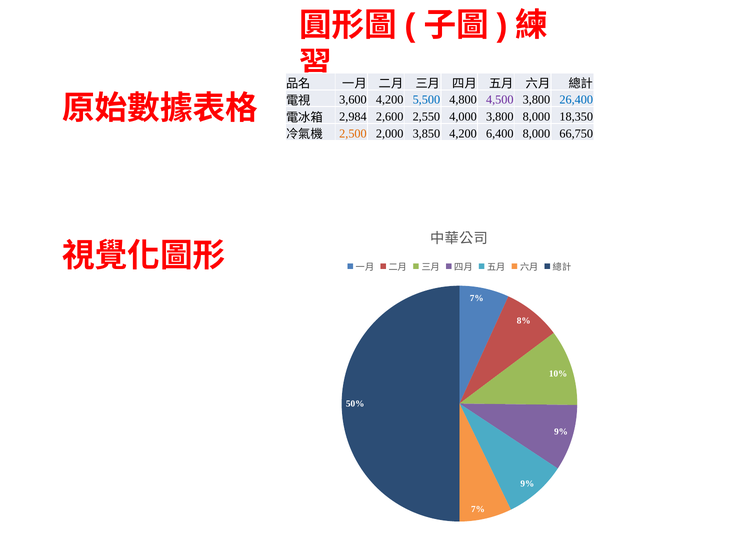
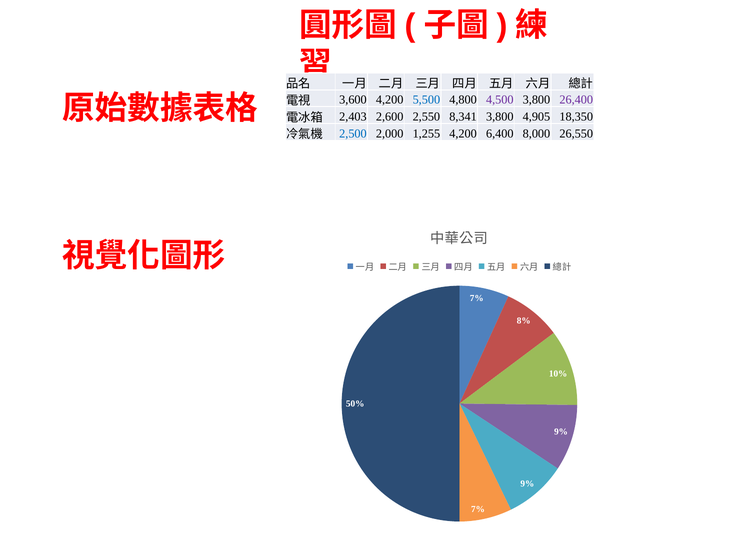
26,400 colour: blue -> purple (576, 100)
2,984: 2,984 -> 2,403 (353, 117)
4,000: 4,000 -> 8,341 (463, 117)
3,800 8,000: 8,000 -> 4,905 (536, 117)
2,500 colour: orange -> blue (353, 133)
3,850: 3,850 -> 1,255 (426, 133)
66,750: 66,750 -> 26,550 (576, 133)
